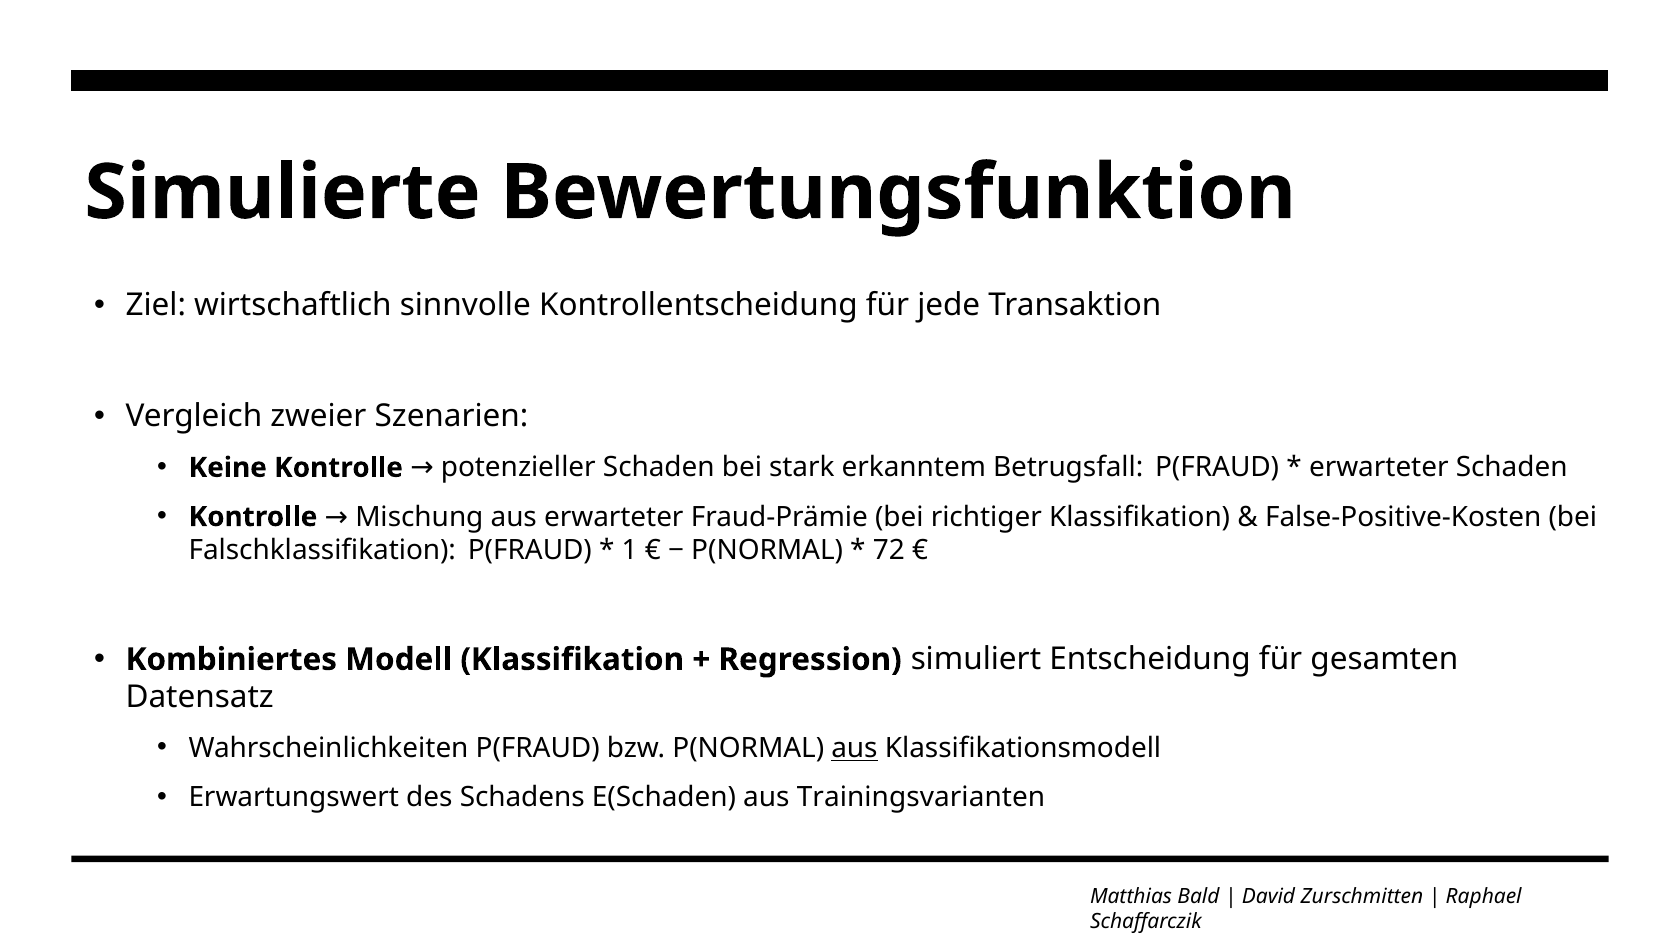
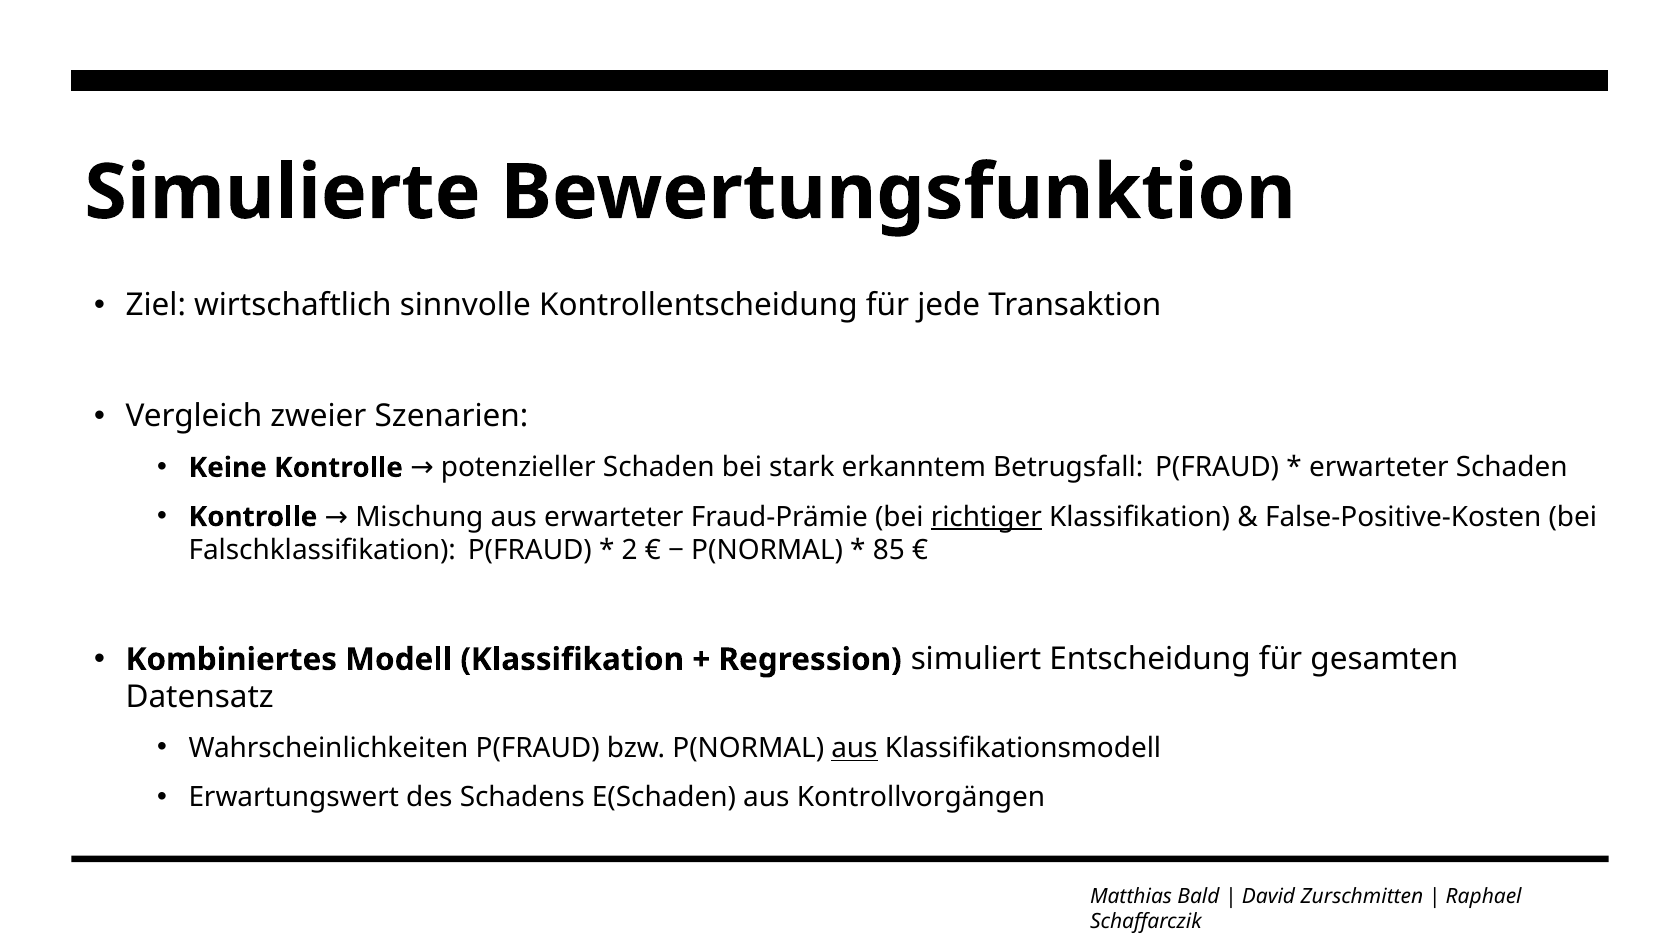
richtiger underline: none -> present (986, 517)
1: 1 -> 2 (630, 550)
72: 72 -> 85 (889, 550)
Trainingsvarianten: Trainingsvarianten -> Kontrollvorgängen (921, 798)
